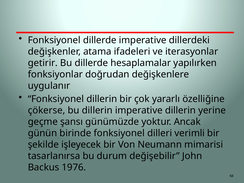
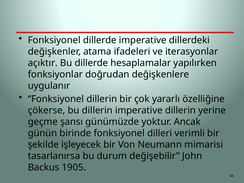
getirir: getirir -> açıktır (43, 63)
1976: 1976 -> 1905 (74, 167)
